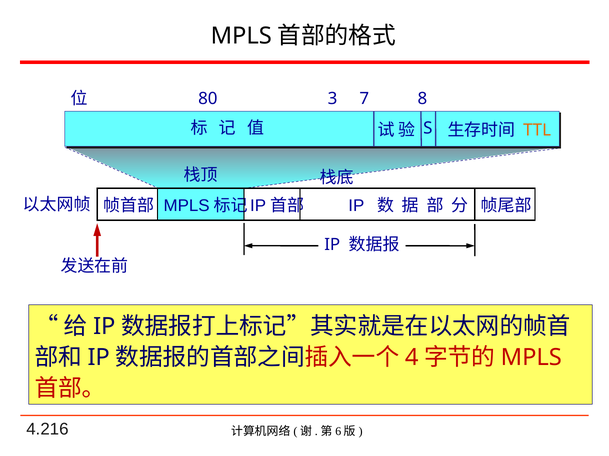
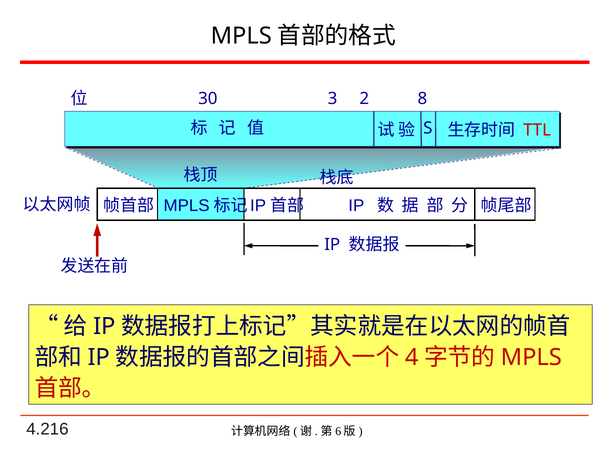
80: 80 -> 30 (208, 99)
7: 7 -> 2 (364, 99)
TTL colour: orange -> red (537, 130)
